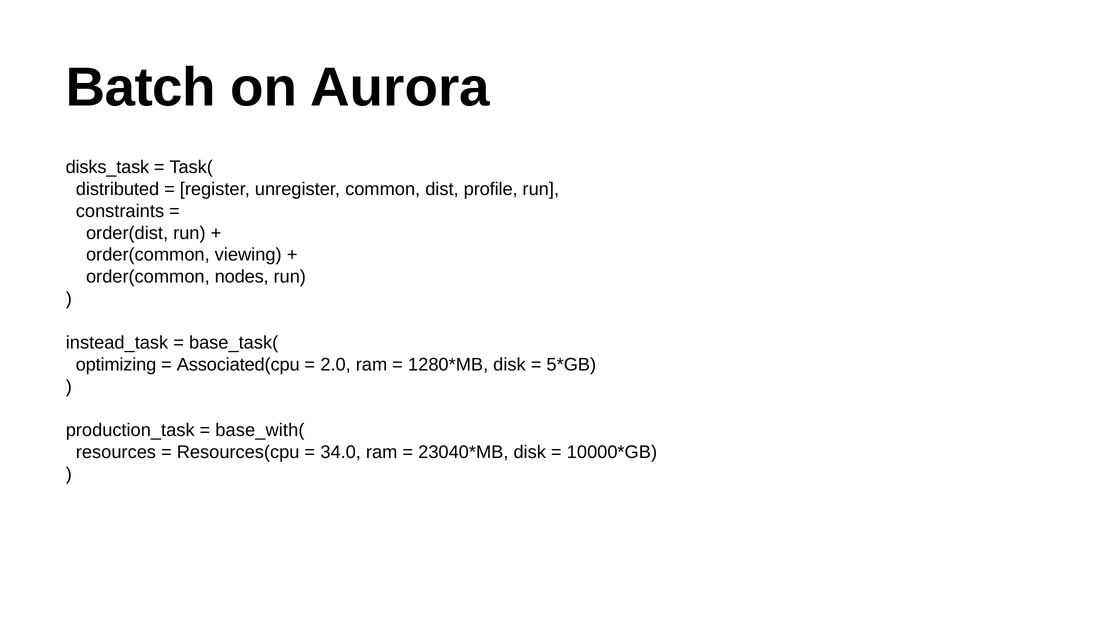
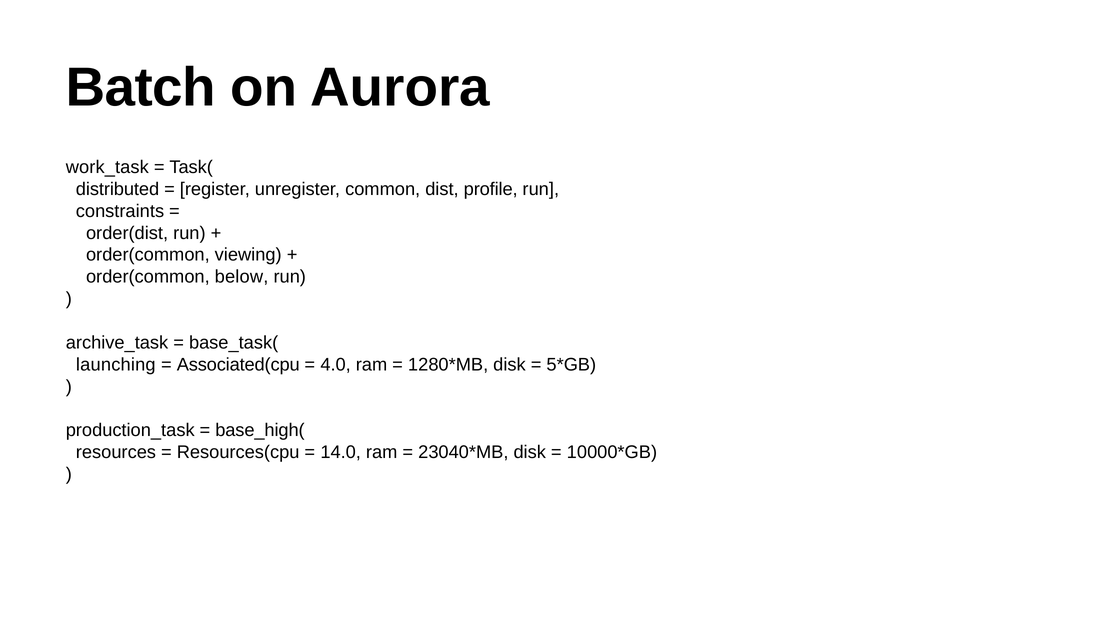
disks_task: disks_task -> work_task (107, 167)
nodes: nodes -> below (241, 277)
instead_task: instead_task -> archive_task (117, 343)
optimizing: optimizing -> launching (116, 365)
2.0: 2.0 -> 4.0 (336, 365)
base_with(: base_with( -> base_high( (260, 430)
34.0: 34.0 -> 14.0 (341, 452)
